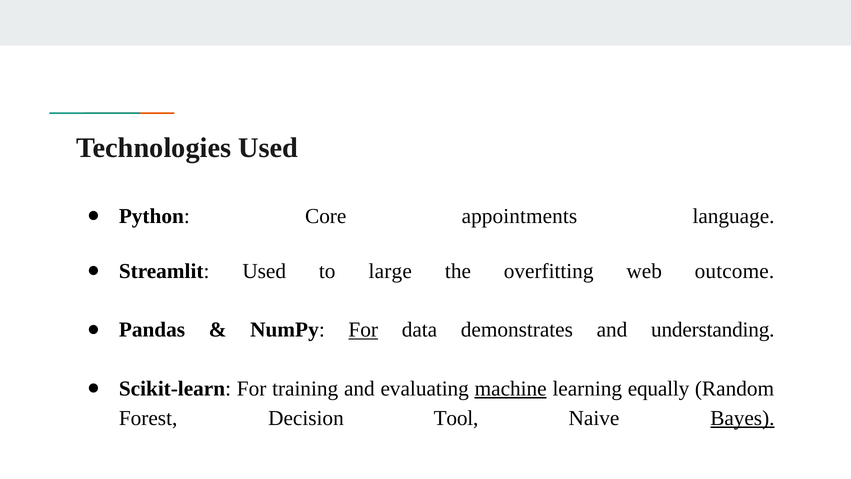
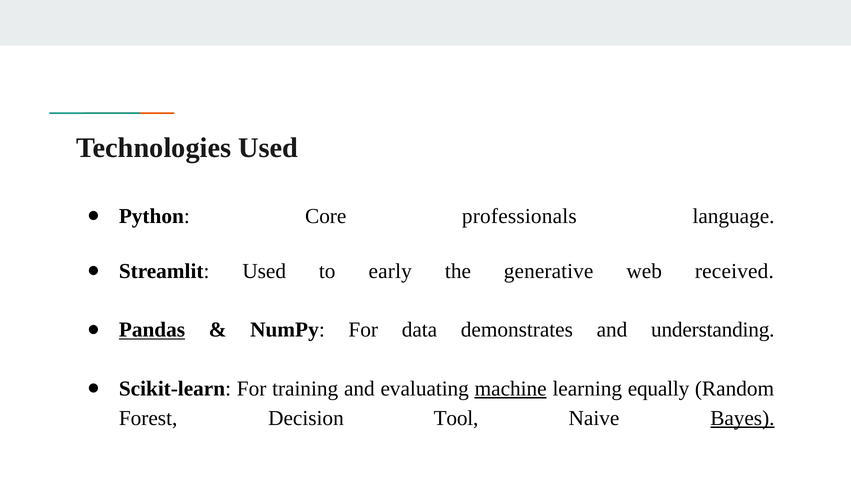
appointments: appointments -> professionals (519, 216)
large: large -> early (390, 271)
overfitting: overfitting -> generative (549, 271)
outcome: outcome -> received (734, 271)
Pandas underline: none -> present (152, 330)
For underline: present -> none (363, 330)
